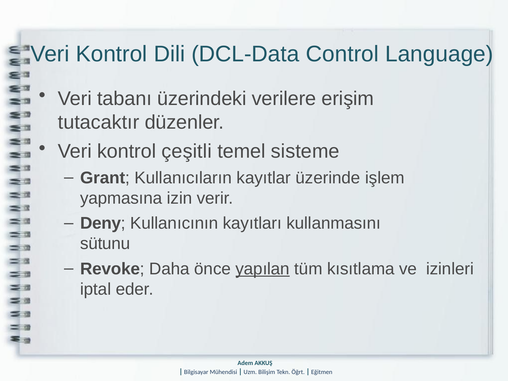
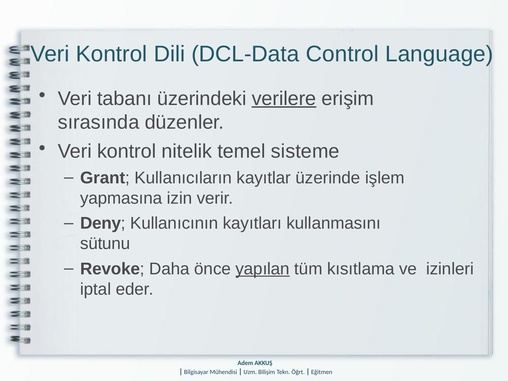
verilere underline: none -> present (284, 99)
tutacaktır: tutacaktır -> sırasında (99, 122)
çeşitli: çeşitli -> nitelik (187, 151)
